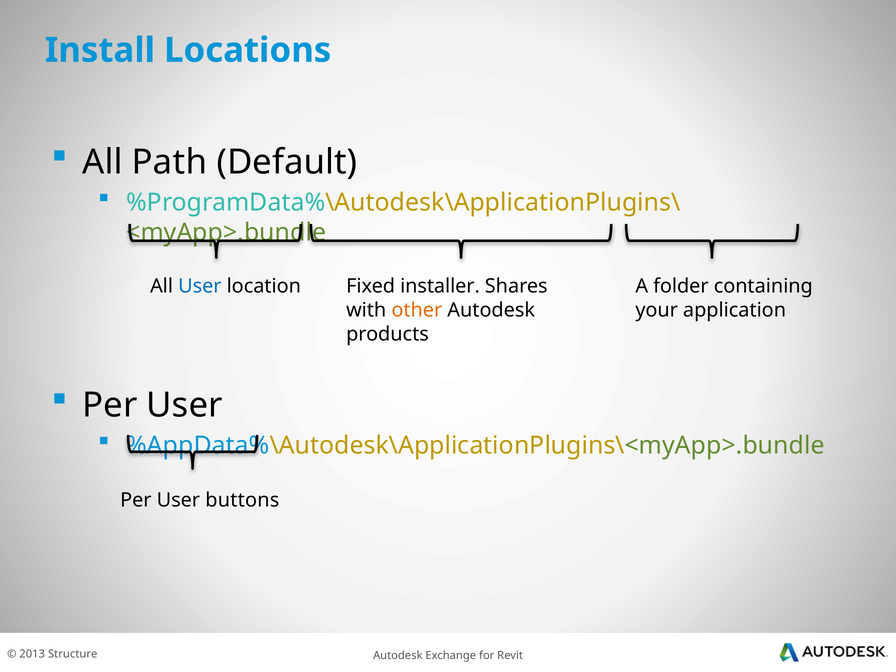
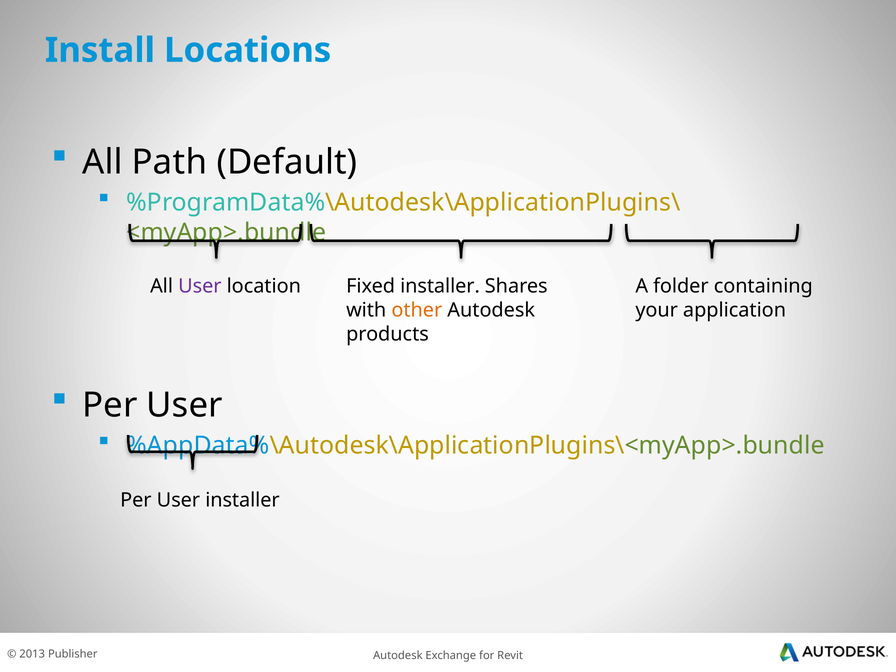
User colour: blue -> purple (200, 286)
User buttons: buttons -> installer (242, 500)
Structure: Structure -> Publisher (73, 654)
